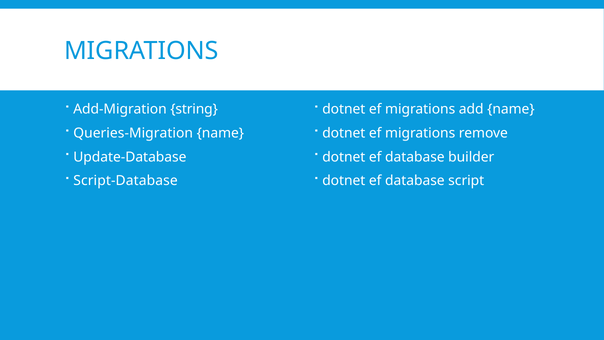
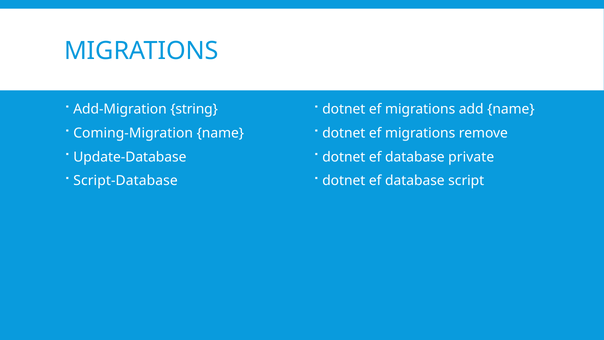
Queries-Migration: Queries-Migration -> Coming-Migration (133, 133)
builder: builder -> private (471, 157)
